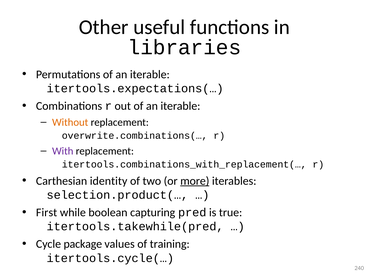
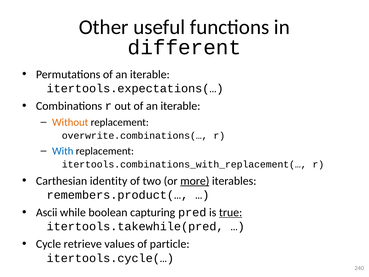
libraries: libraries -> different (184, 47)
With colour: purple -> blue (63, 151)
selection.product(…: selection.product(… -> remembers.product(… (117, 195)
First: First -> Ascii (47, 212)
true underline: none -> present (231, 212)
package: package -> retrieve (83, 244)
training: training -> particle (170, 244)
